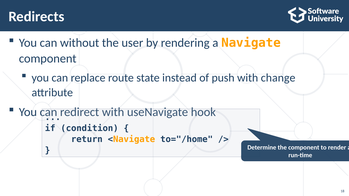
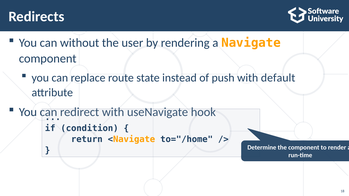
change: change -> default (278, 78)
